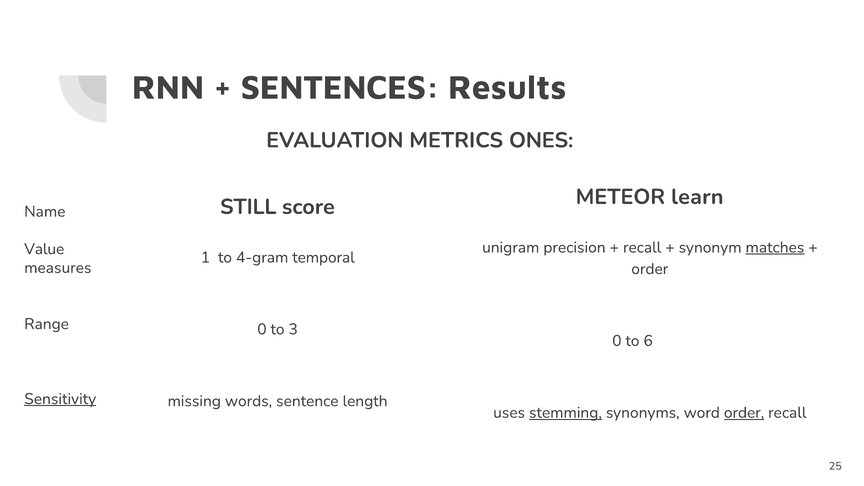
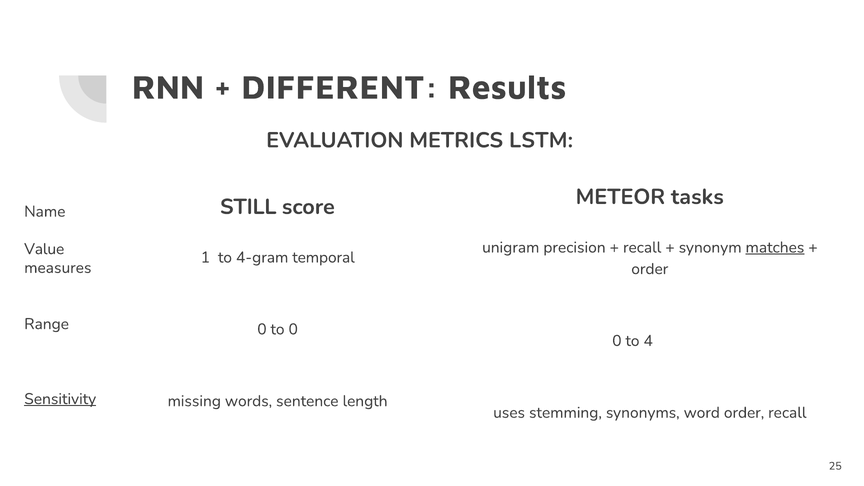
SENTENCES: SENTENCES -> DIFFERENT (340, 88)
ONES: ONES -> LSTM (541, 140)
learn: learn -> tasks (697, 197)
to 3: 3 -> 0 (293, 329)
6: 6 -> 4 (648, 341)
stemming underline: present -> none (565, 413)
order underline: present -> none (744, 413)
